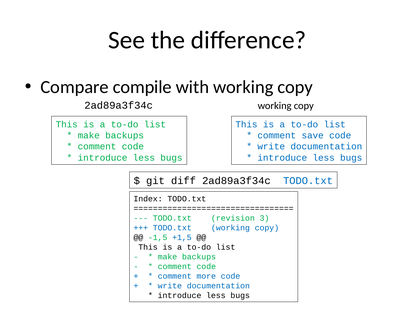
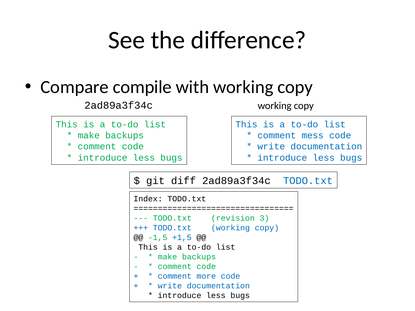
save: save -> mess (313, 136)
